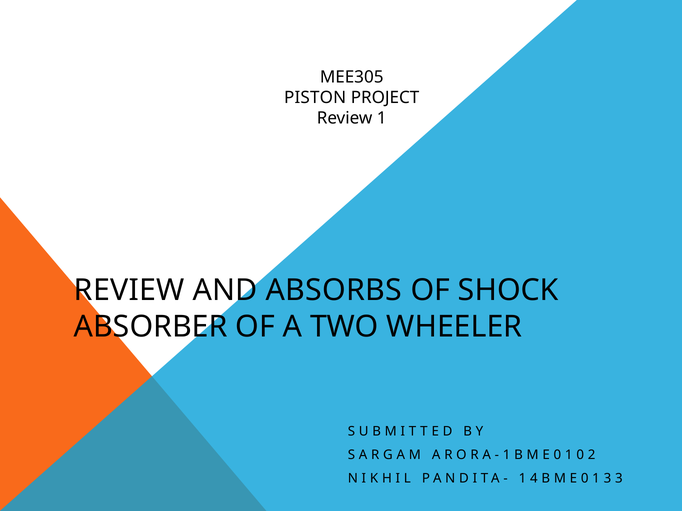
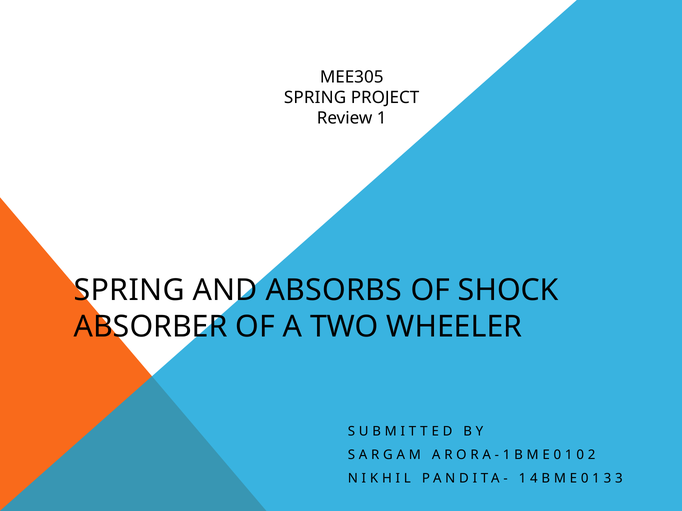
PISTON: PISTON -> SPRING (315, 98)
REVIEW: REVIEW -> SPRING (129, 291)
